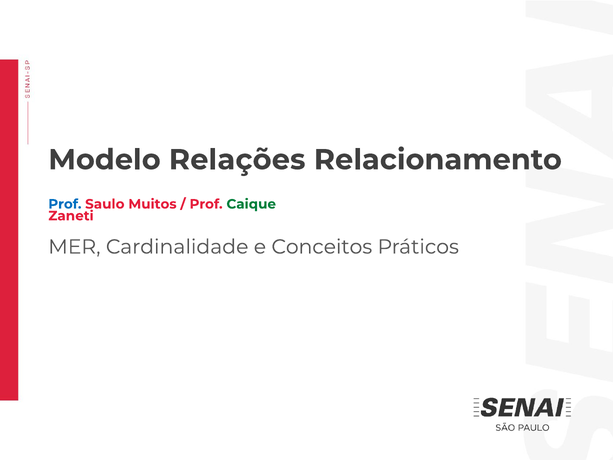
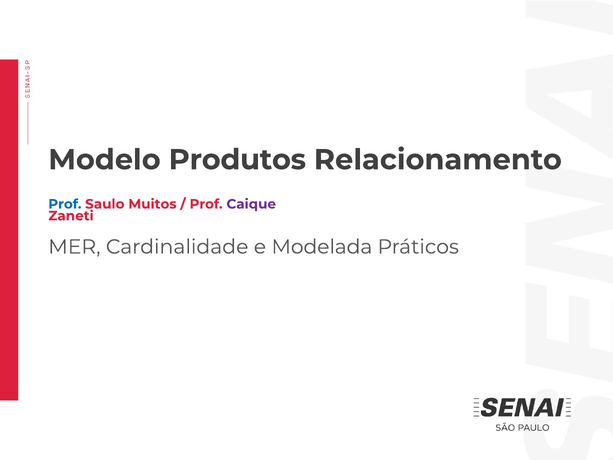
Relações: Relações -> Produtos (237, 160)
Caique colour: green -> purple (251, 204)
Conceitos: Conceitos -> Modelada (322, 247)
